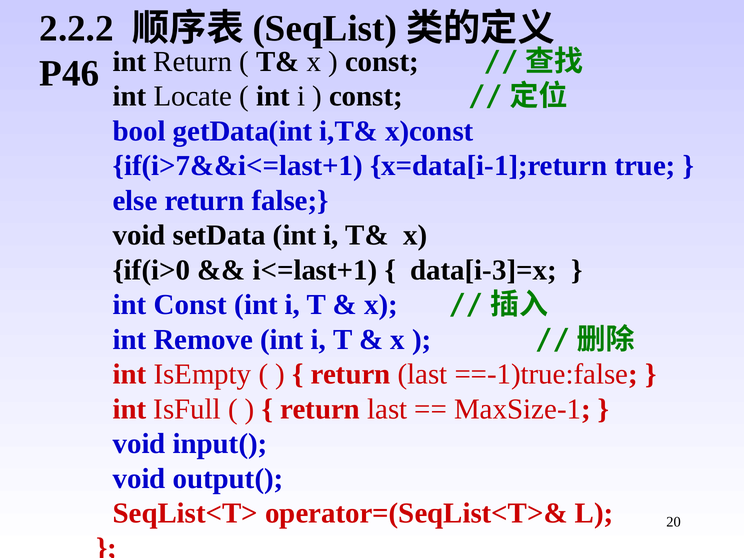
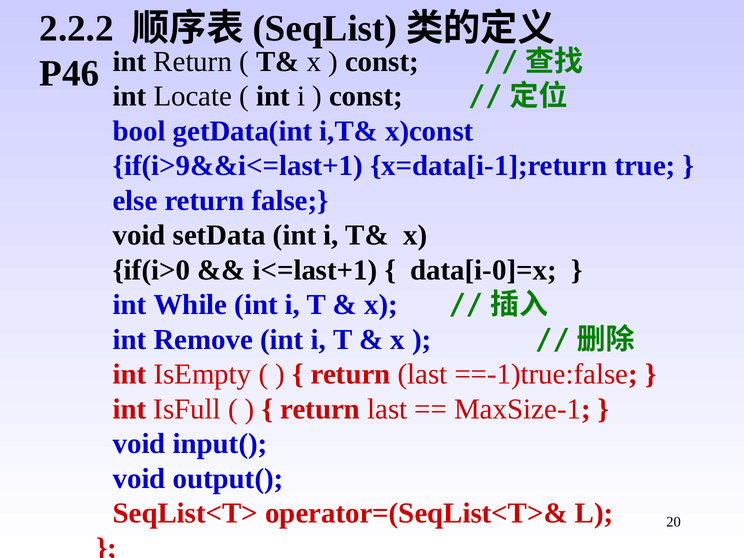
if(i>7&&i<=last+1: if(i>7&&i<=last+1 -> if(i>9&&i<=last+1 (238, 166)
data[i-3]=x: data[i-3]=x -> data[i-0]=x (483, 270)
int Const: Const -> While (190, 305)
